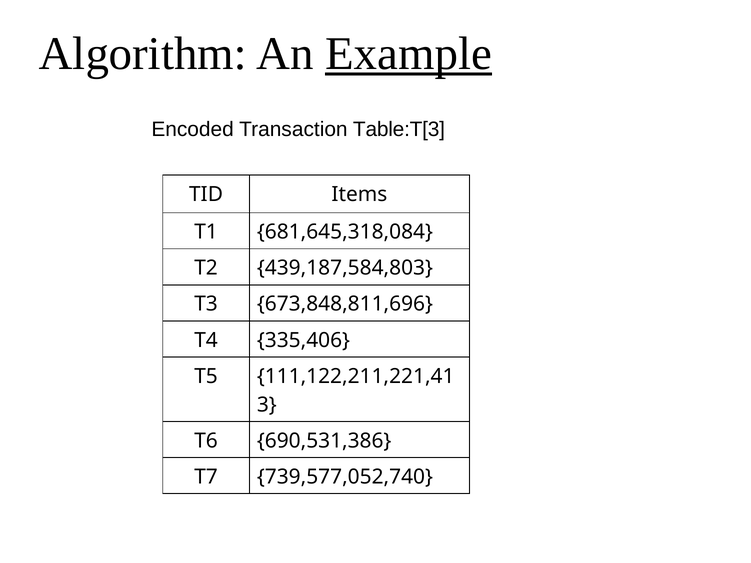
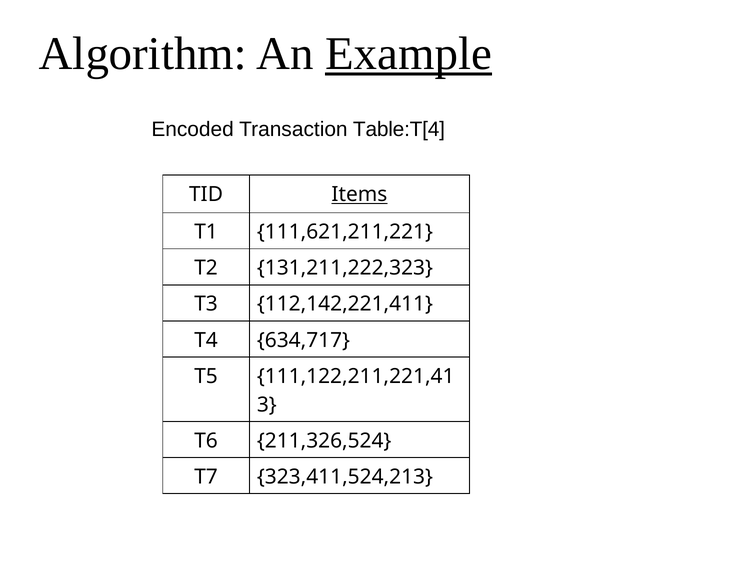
Table:T[3: Table:T[3 -> Table:T[4 (399, 129)
Items underline: none -> present (359, 195)
681,645,318,084: 681,645,318,084 -> 111,621,211,221 (345, 232)
439,187,584,803: 439,187,584,803 -> 131,211,222,323 (345, 268)
673,848,811,696: 673,848,811,696 -> 112,142,221,411 (345, 304)
335,406: 335,406 -> 634,717 (303, 340)
690,531,386: 690,531,386 -> 211,326,524 (324, 441)
739,577,052,740: 739,577,052,740 -> 323,411,524,213 (345, 477)
